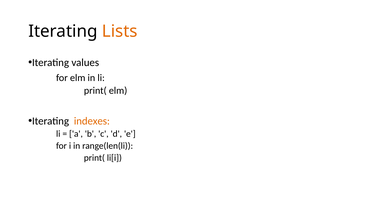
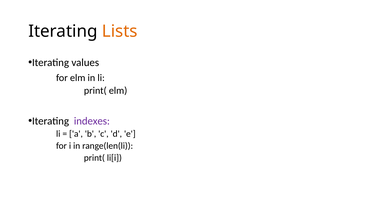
indexes colour: orange -> purple (92, 121)
